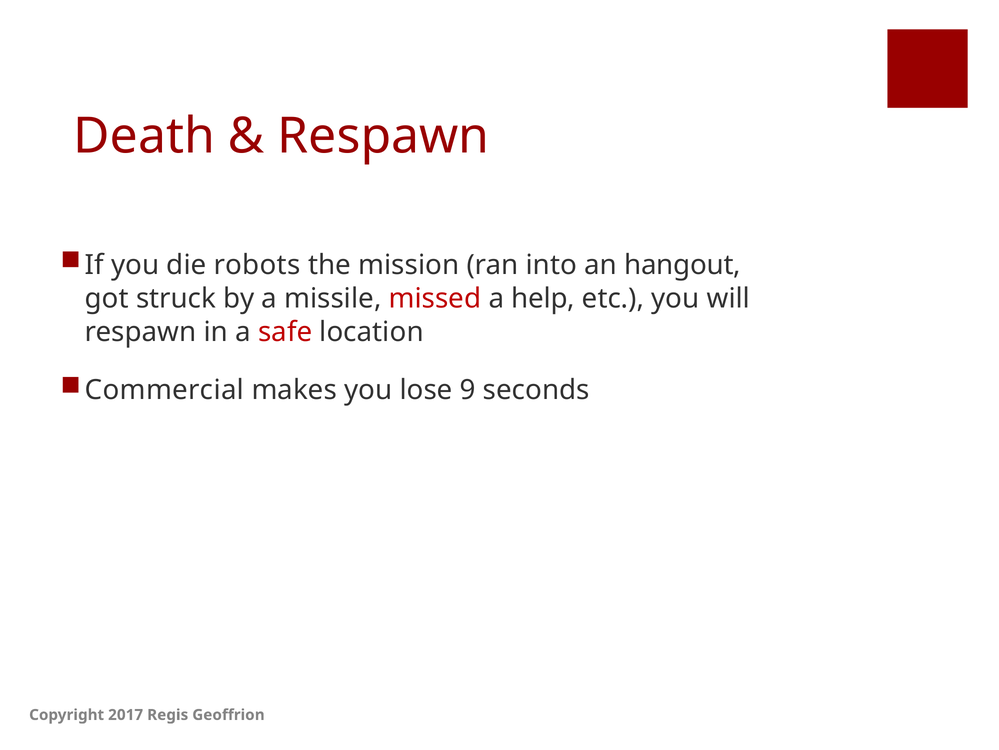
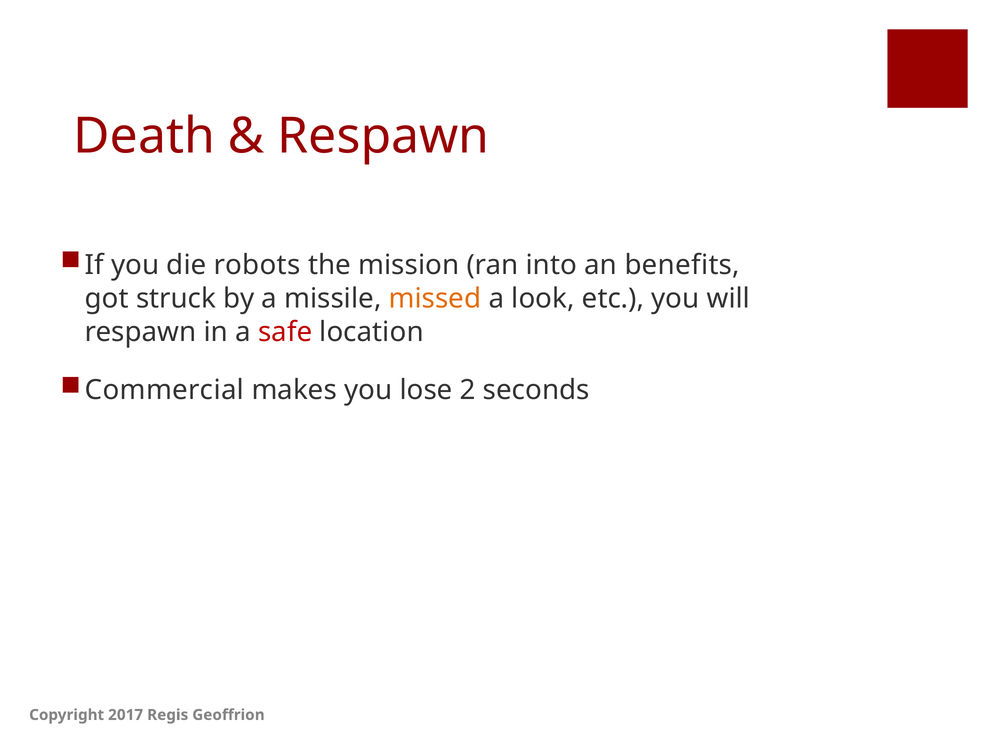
hangout: hangout -> benefits (682, 265)
missed colour: red -> orange (435, 298)
help: help -> look (543, 298)
9: 9 -> 2 (468, 390)
